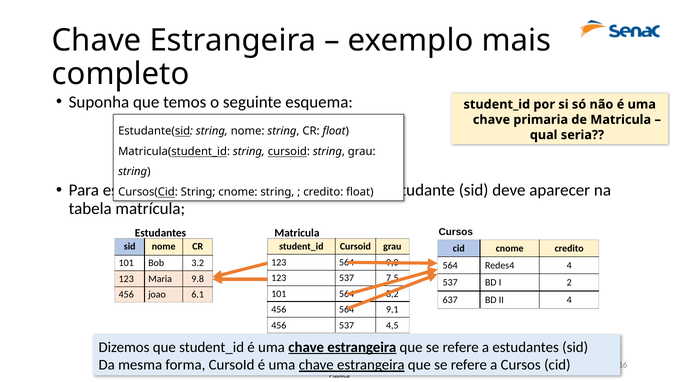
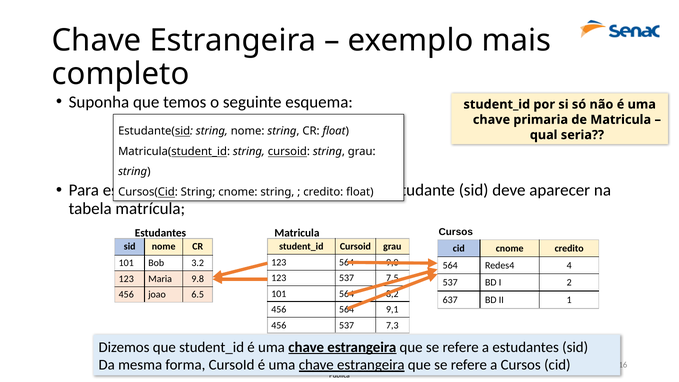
6.1: 6.1 -> 6.5 (198, 295)
II 4: 4 -> 1 (569, 300)
4,5: 4,5 -> 7,3 (392, 325)
